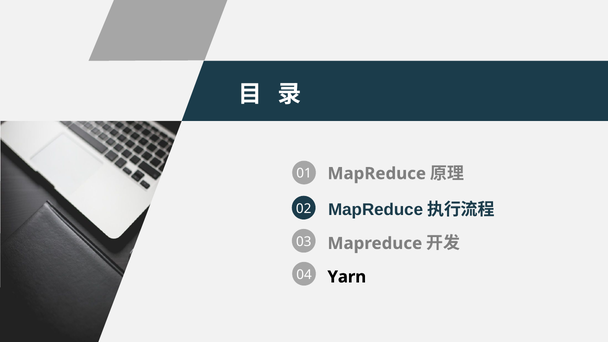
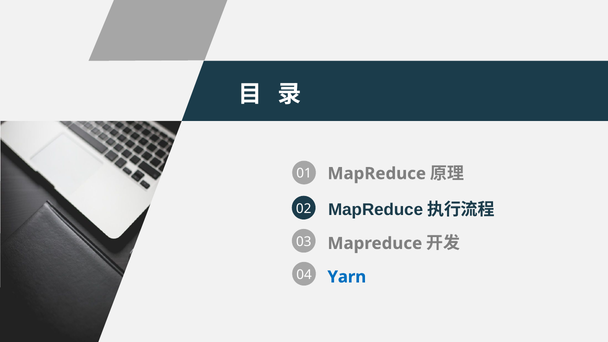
Yarn colour: black -> blue (347, 277)
